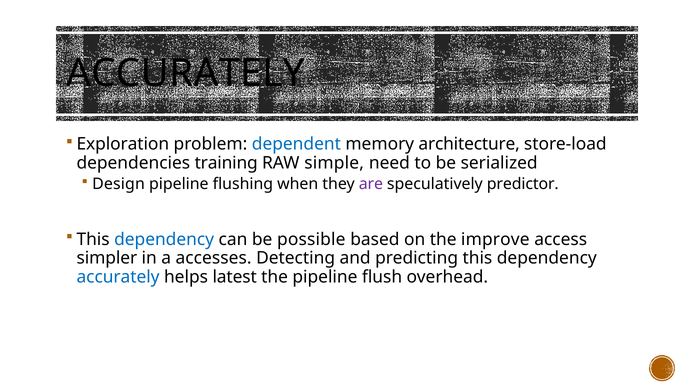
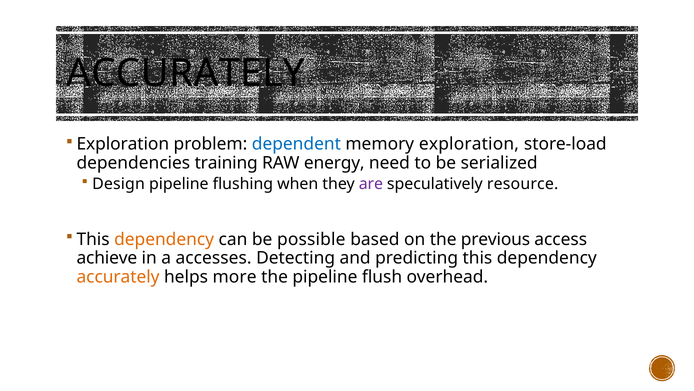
memory architecture: architecture -> exploration (469, 144)
simple: simple -> energy (334, 163)
predictor: predictor -> resource (523, 184)
dependency colour: blue -> orange (164, 239)
improve: improve -> previous (495, 239)
simpler: simpler -> achieve (107, 258)
accurately colour: blue -> orange (118, 276)
latest: latest -> more (235, 276)
